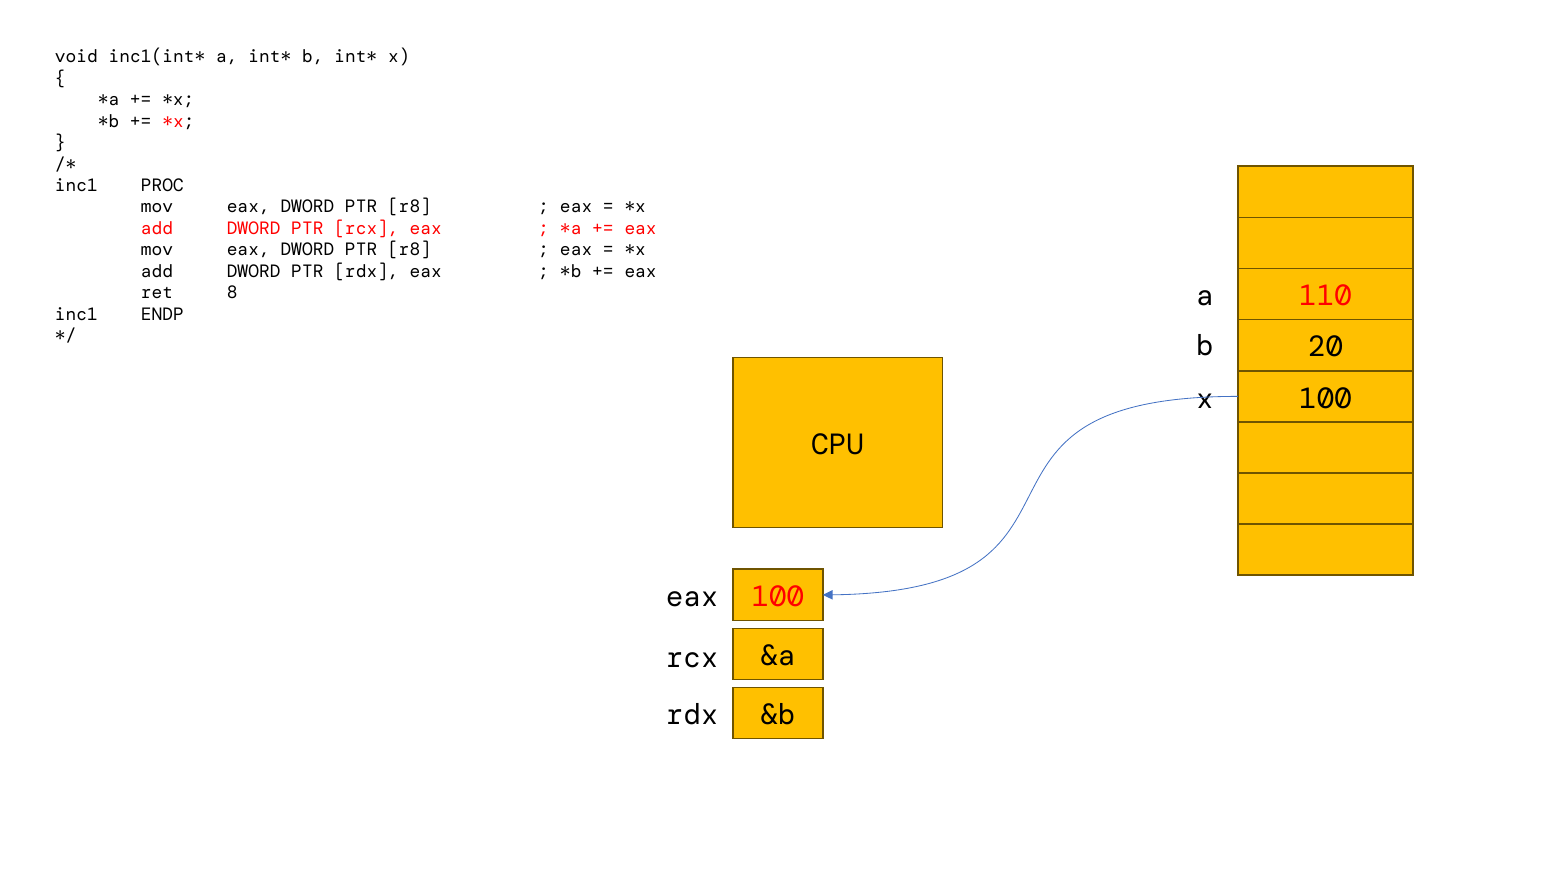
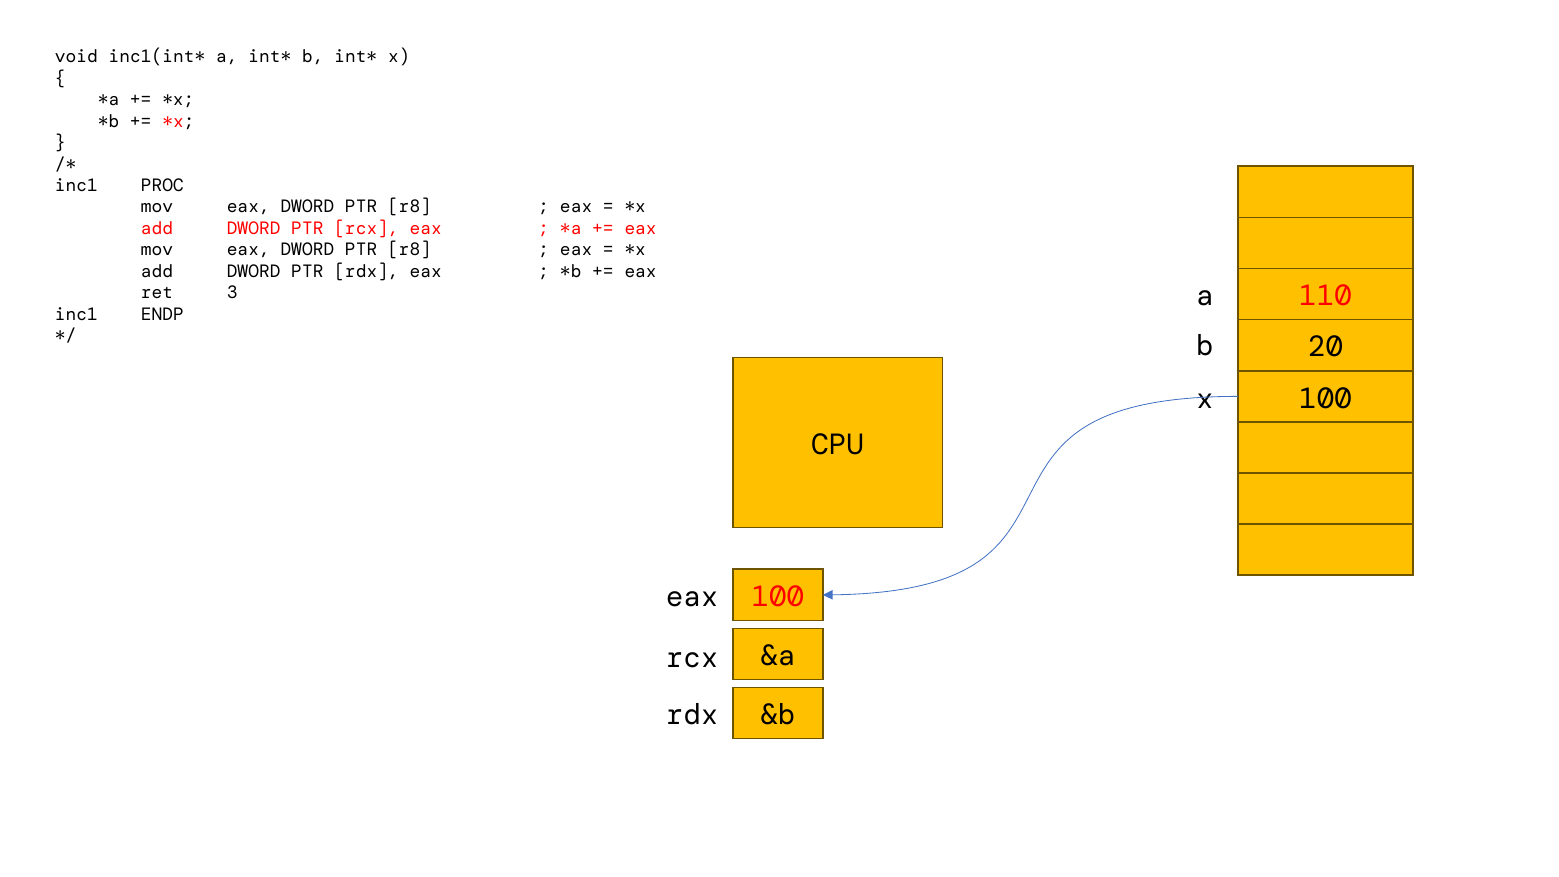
8: 8 -> 3 (232, 293)
